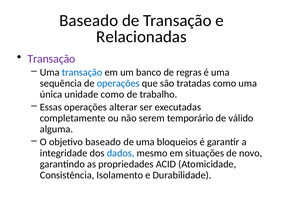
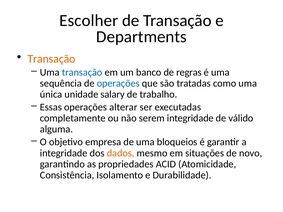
Baseado: Baseado -> Escolher (89, 21)
Relacionadas: Relacionadas -> Departments (141, 37)
Transação colour: purple -> orange (51, 59)
unidade como: como -> salary (113, 94)
serem temporário: temporário -> integridade (190, 118)
objetivo baseado: baseado -> empresa (103, 142)
dados colour: blue -> orange (121, 153)
